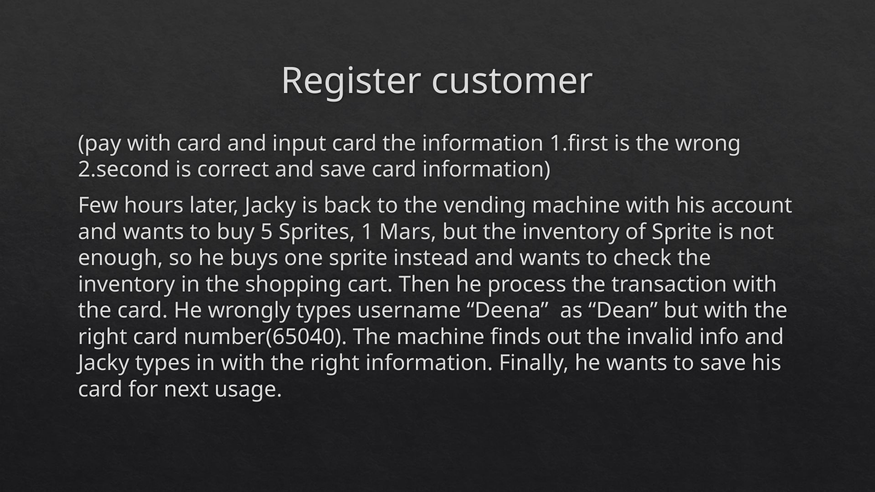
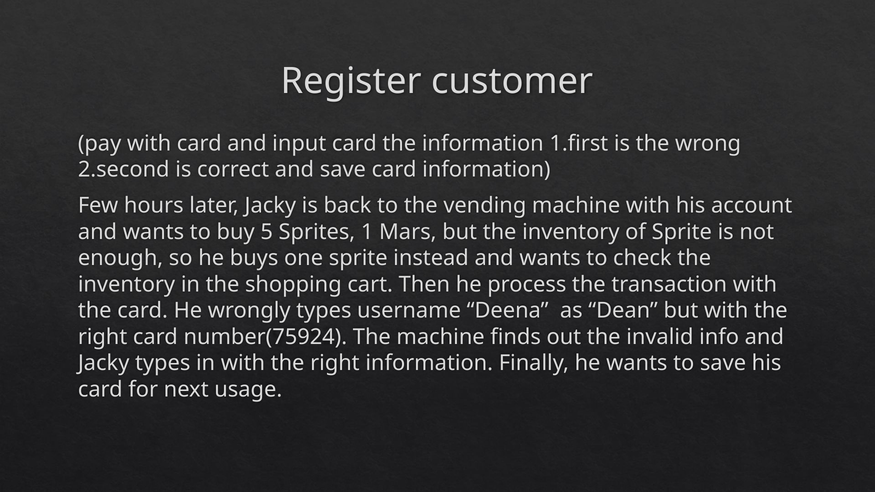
number(65040: number(65040 -> number(75924 (265, 337)
